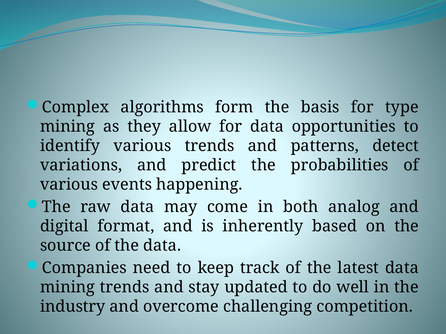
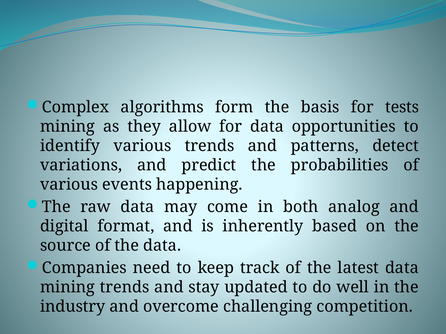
type: type -> tests (402, 107)
